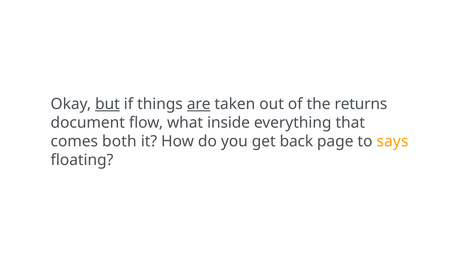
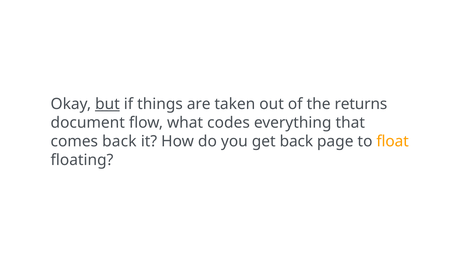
are underline: present -> none (199, 104)
inside: inside -> codes (228, 123)
comes both: both -> back (119, 141)
says: says -> float (393, 141)
